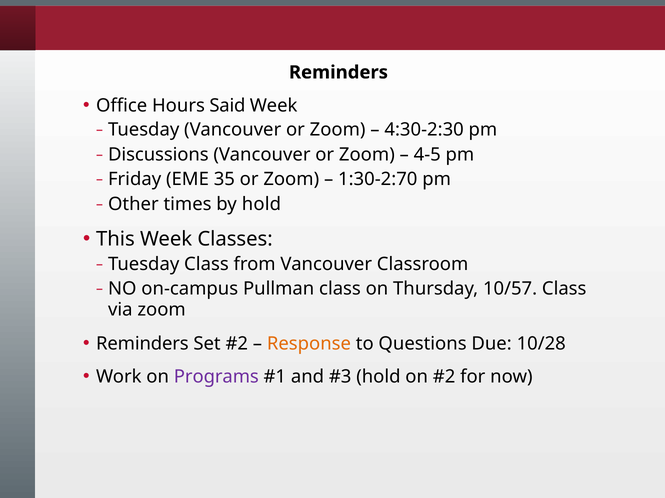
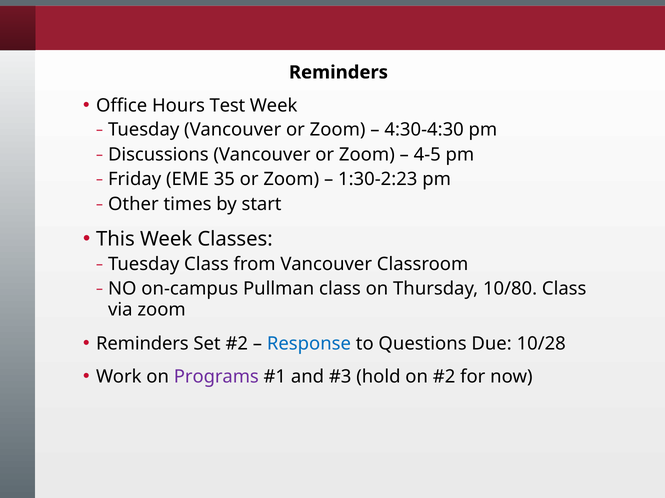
Said: Said -> Test (227, 106)
4:30-2:30: 4:30-2:30 -> 4:30-4:30 (424, 130)
1:30-2:70: 1:30-2:70 -> 1:30-2:23 (378, 179)
by hold: hold -> start (262, 204)
10/57: 10/57 -> 10/80 (510, 289)
Response colour: orange -> blue (309, 344)
